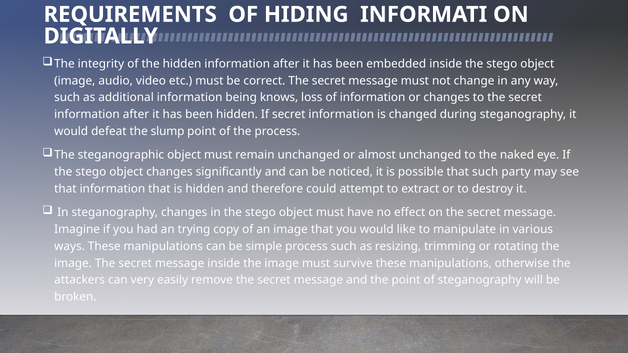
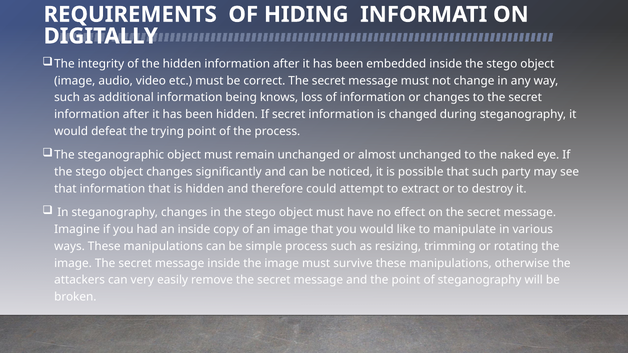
slump: slump -> trying (167, 132)
an trying: trying -> inside (194, 229)
